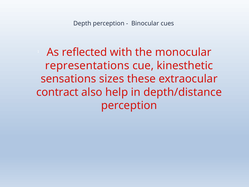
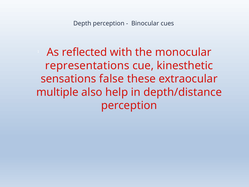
sizes: sizes -> false (112, 79)
contract: contract -> multiple (57, 92)
